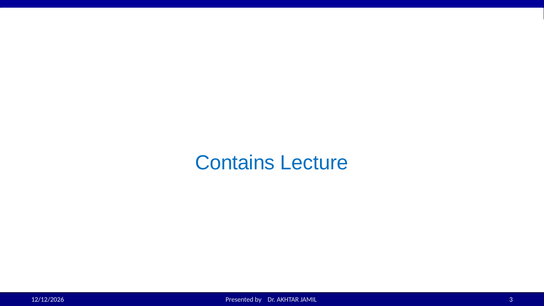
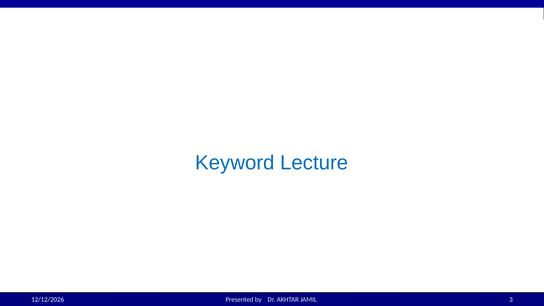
Contains: Contains -> Keyword (235, 163)
